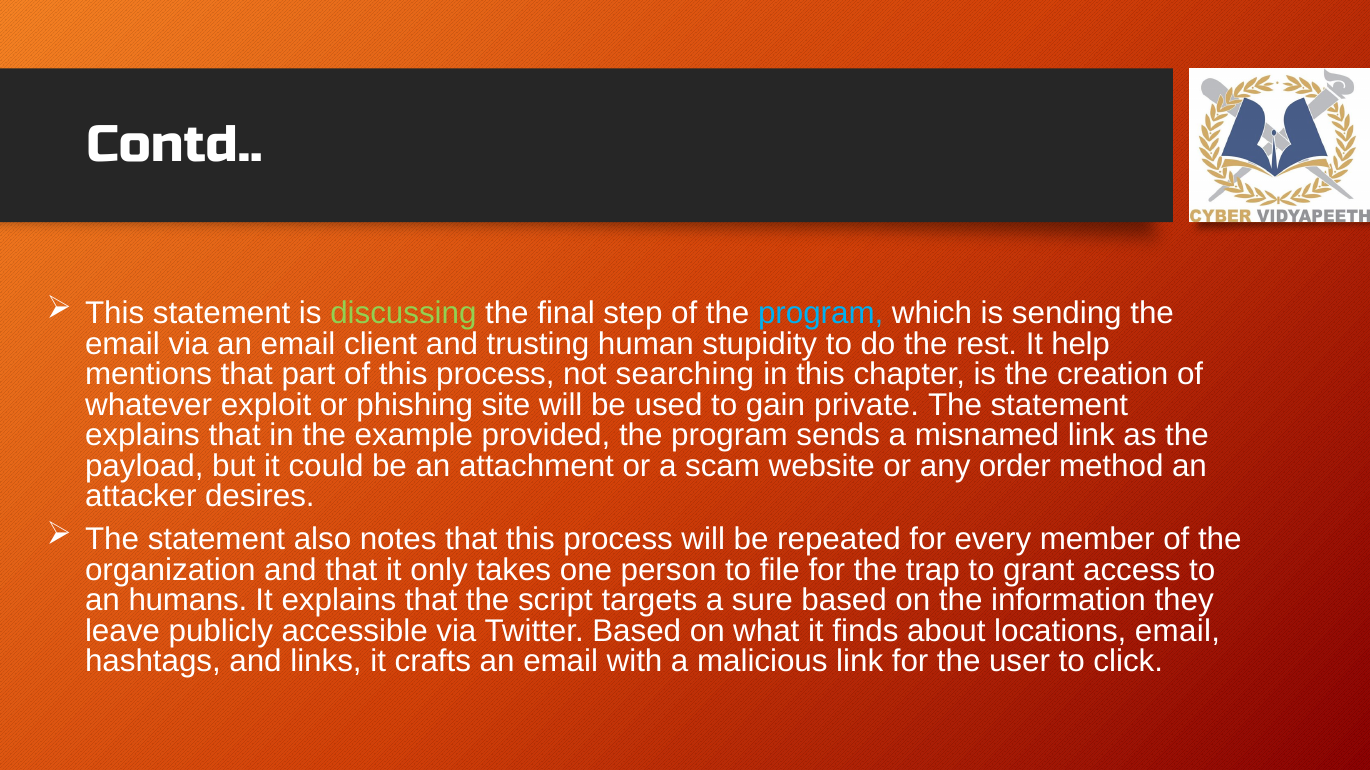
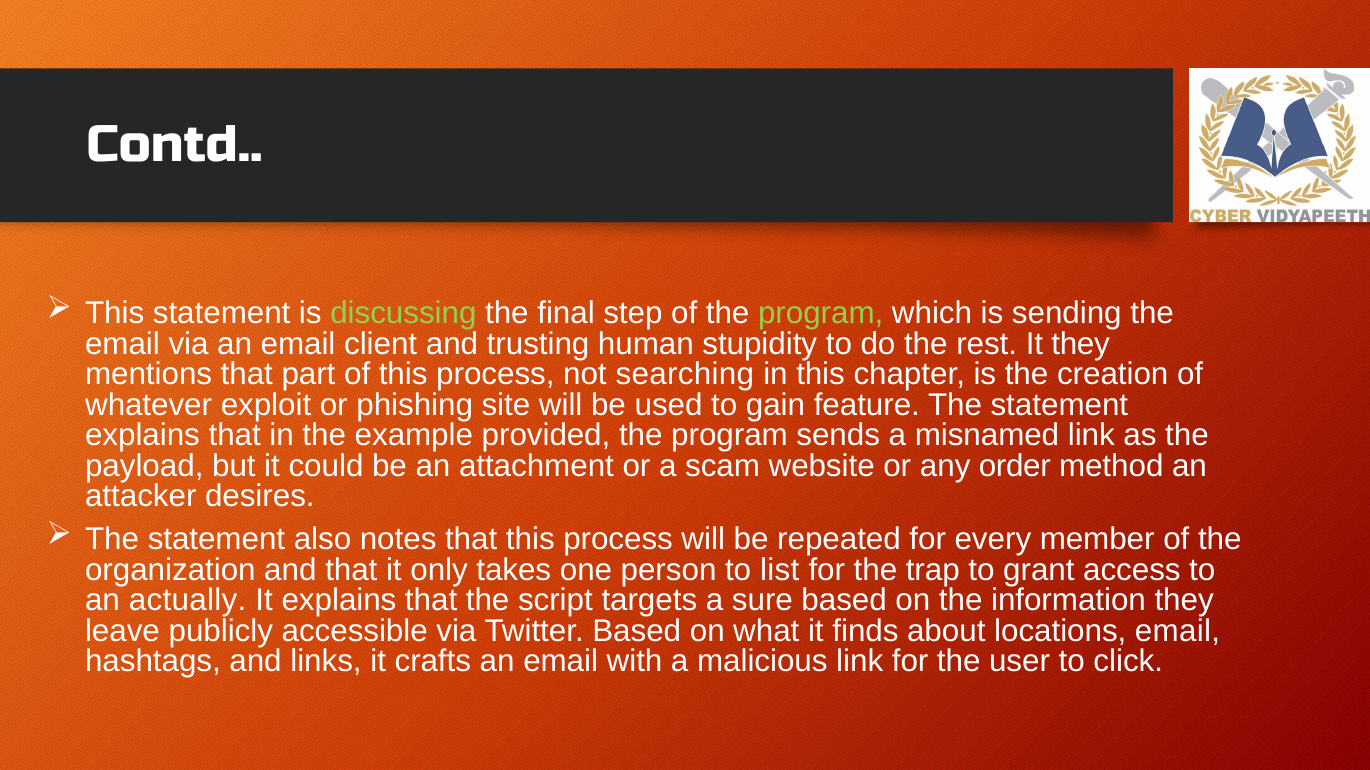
program colour: light blue -> light green (821, 314)
It help: help -> they (1081, 344)
private: private -> feature (867, 405)
file: file -> list (780, 570)
humans: humans -> actually (188, 601)
